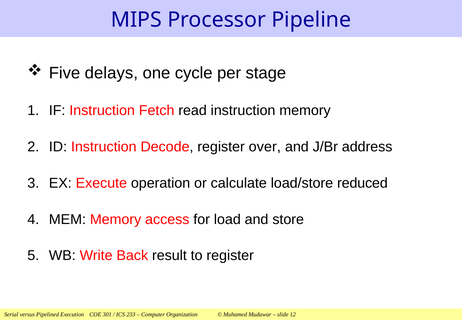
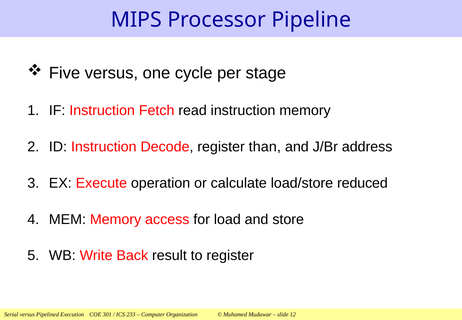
Five delays: delays -> versus (111, 73)
over: over -> than (265, 147)
